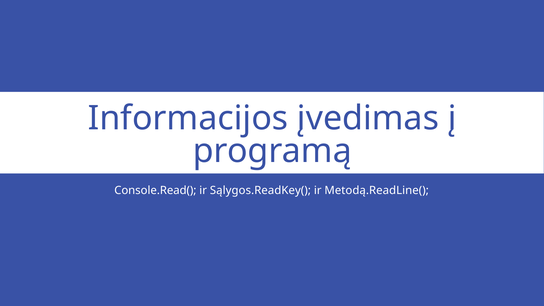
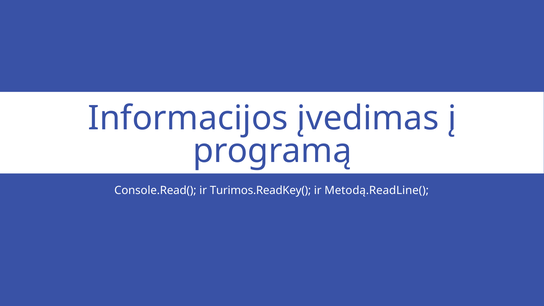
Sąlygos.ReadKey(: Sąlygos.ReadKey( -> Turimos.ReadKey( (260, 190)
